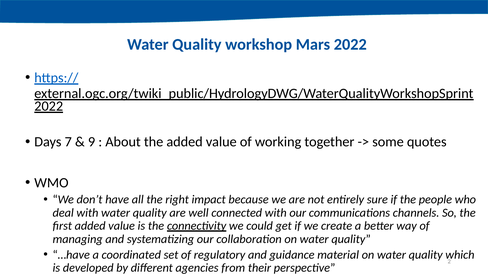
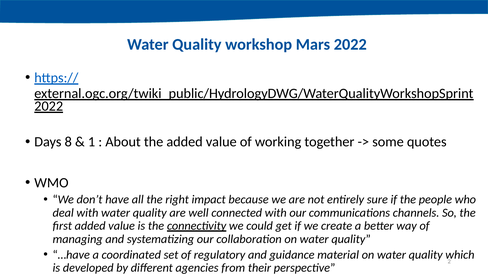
7: 7 -> 8 (68, 142)
9: 9 -> 1 (92, 142)
